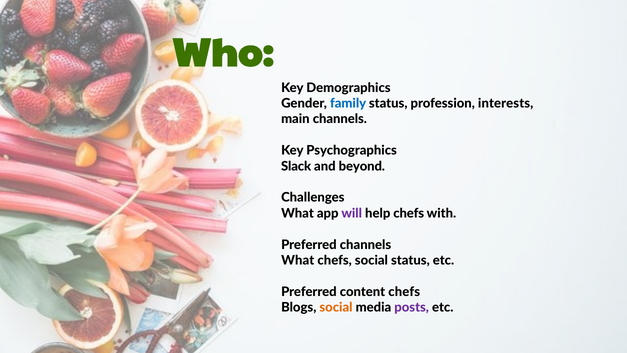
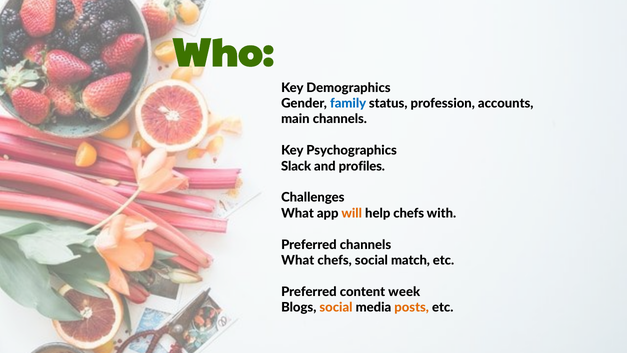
interests: interests -> accounts (506, 103)
beyond: beyond -> profiles (362, 166)
will colour: purple -> orange (352, 213)
social status: status -> match (410, 260)
content chefs: chefs -> week (404, 292)
posts colour: purple -> orange (412, 307)
